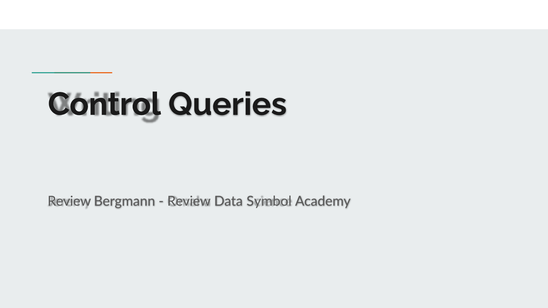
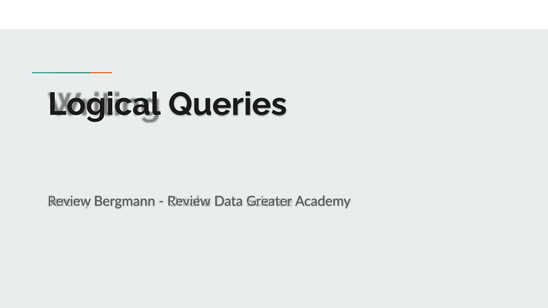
Control: Control -> Logical (104, 104)
Symbol: Symbol -> Greater (269, 201)
